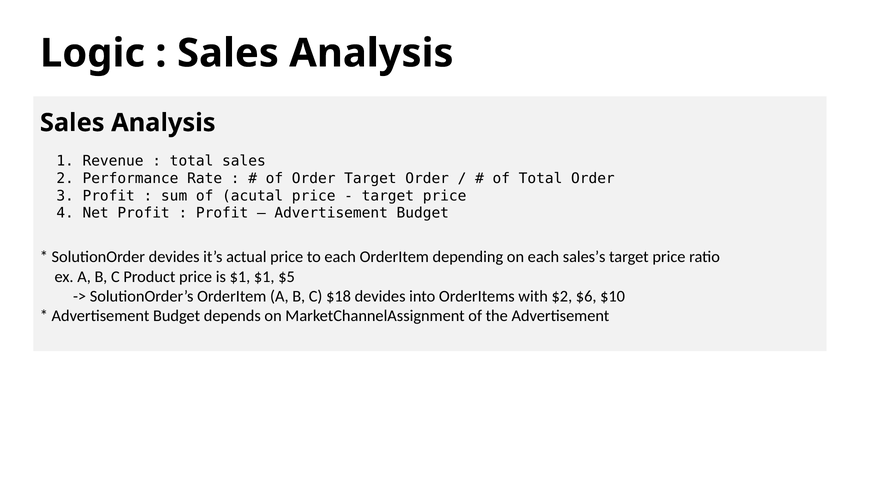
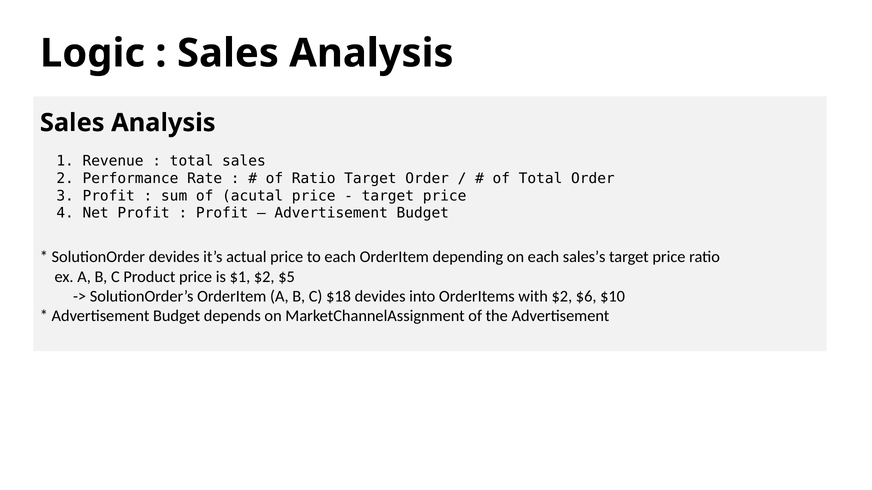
of Order: Order -> Ratio (314, 179)
$1 $1: $1 -> $2 (264, 277)
